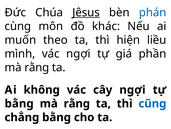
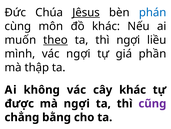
theo underline: none -> present (55, 40)
thì hiện: hiện -> ngợi (128, 40)
rằng: rằng -> thập (37, 67)
cây ngợi: ngợi -> khác (133, 89)
bằng: bằng -> được (19, 103)
rằng: rằng -> ngợi (77, 103)
cũng colour: blue -> purple (152, 103)
